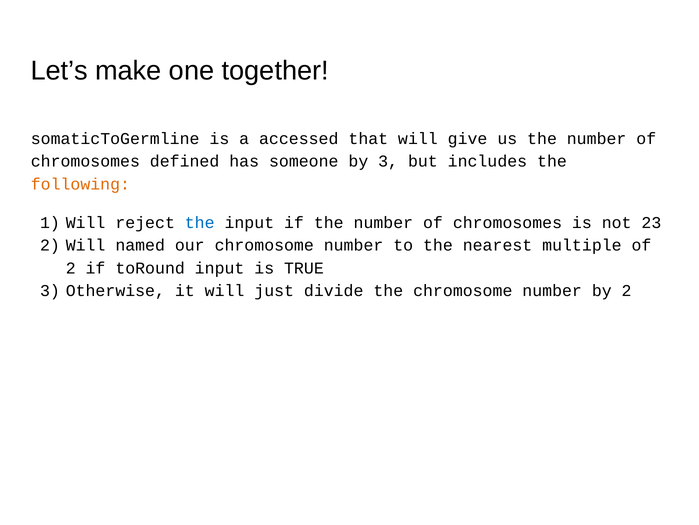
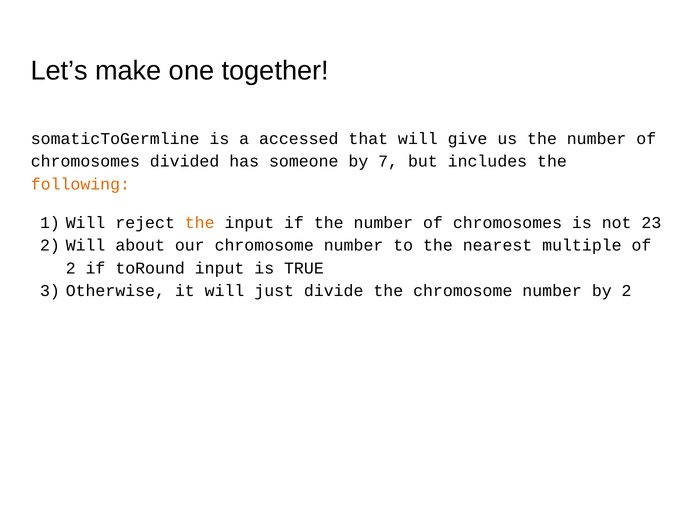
defined: defined -> divided (185, 161)
by 3: 3 -> 7 (388, 161)
the colour: blue -> orange (200, 222)
named: named -> about (140, 245)
